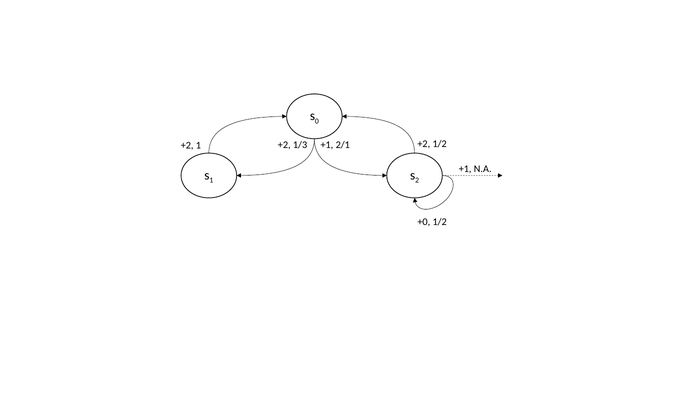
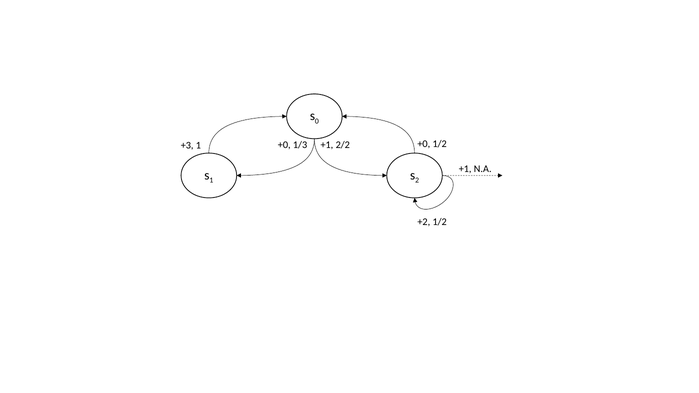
+2: +2 -> +0 (424, 144)
+2: +2 -> +0 (284, 145)
2/1: 2/1 -> 2/2 (343, 145)
+2: +2 -> +3 (187, 146)
+0: +0 -> +2 (424, 222)
